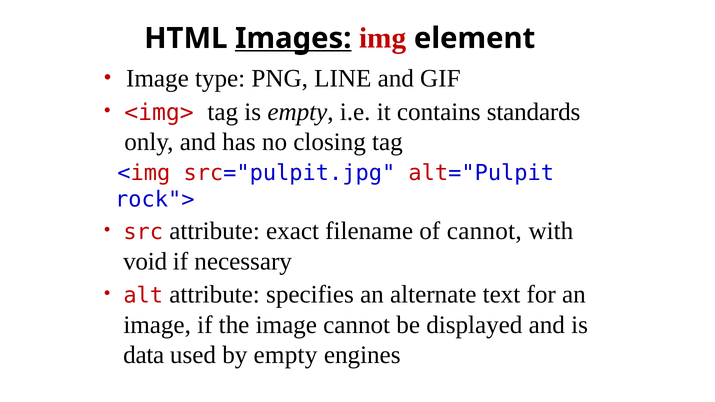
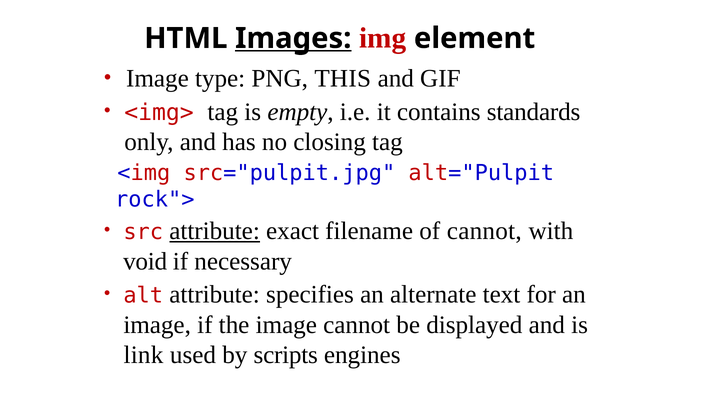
LINE: LINE -> THIS (343, 79)
attribute underline: none -> present (215, 231)
data: data -> link (143, 355)
by empty: empty -> scripts (286, 355)
